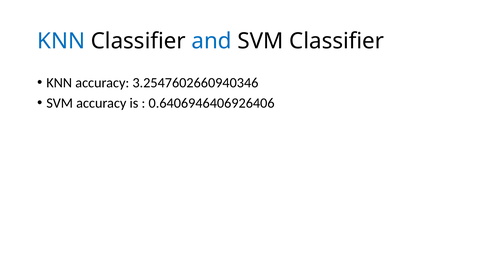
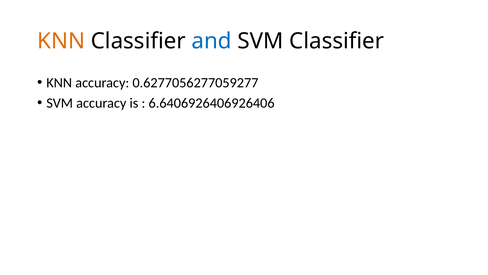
KNN colour: blue -> orange (61, 41)
3.2547602660940346: 3.2547602660940346 -> 0.6277056277059277 (195, 83)
0.6406946406926406: 0.6406946406926406 -> 6.6406926406926406 (212, 103)
